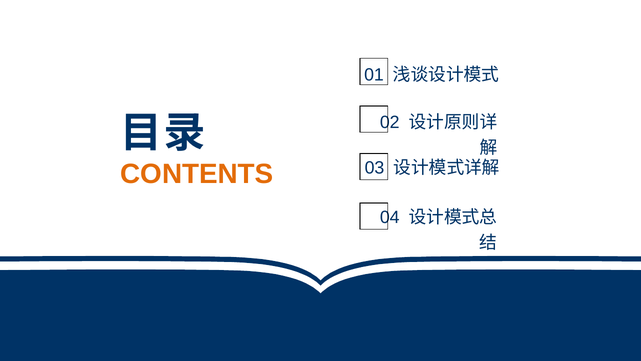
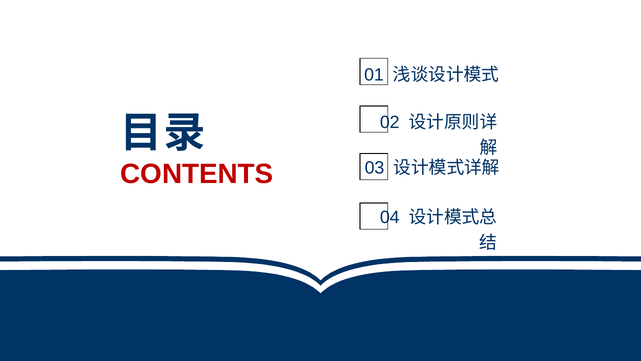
CONTENTS colour: orange -> red (197, 174)
